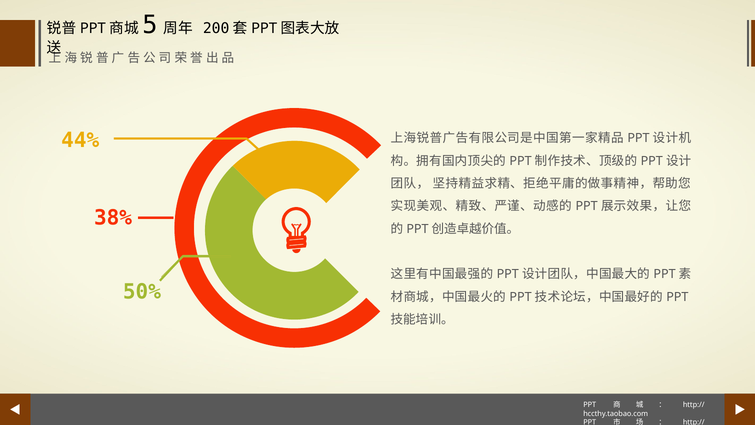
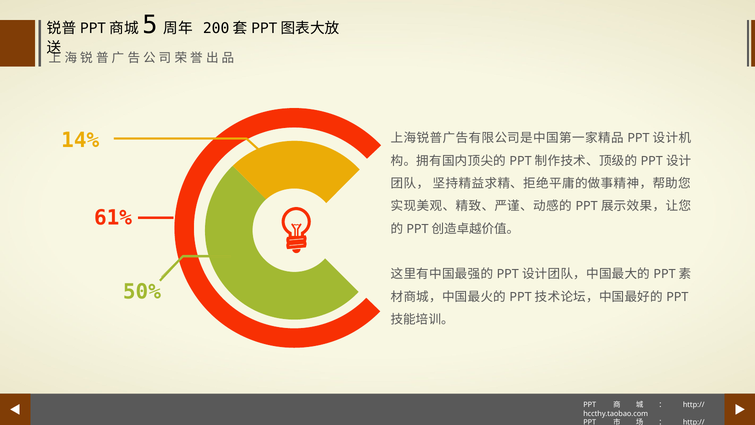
44%: 44% -> 14% (80, 140)
38%: 38% -> 61% (113, 218)
